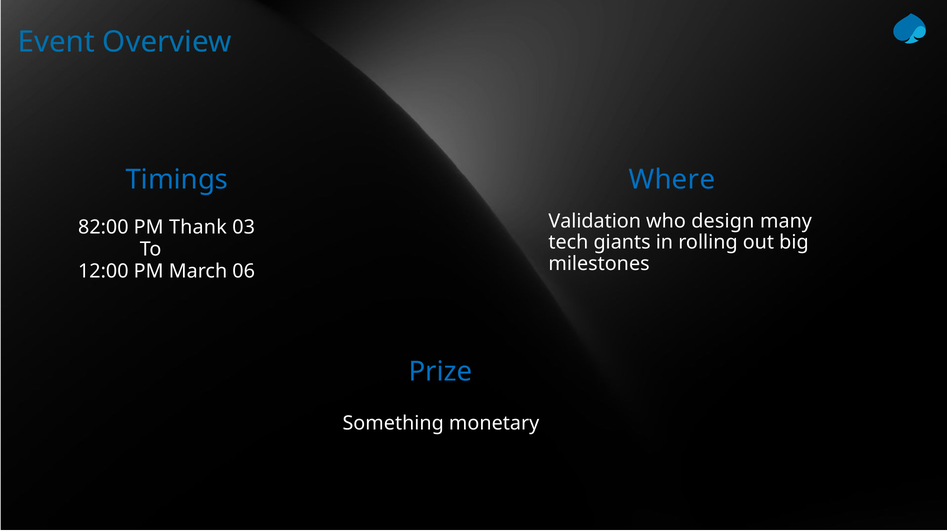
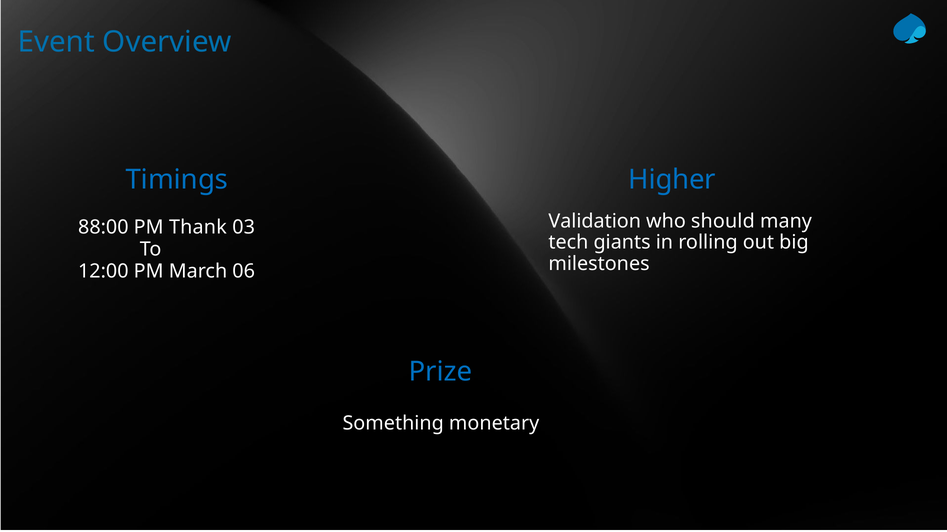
Where: Where -> Higher (672, 180)
design: design -> should (723, 221)
82:00: 82:00 -> 88:00 (103, 228)
